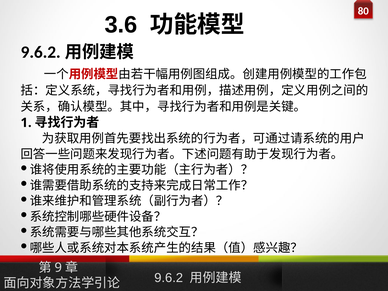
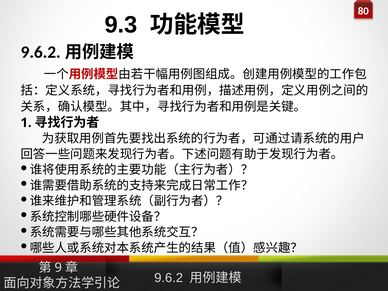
3.6: 3.6 -> 9.3 (121, 25)
